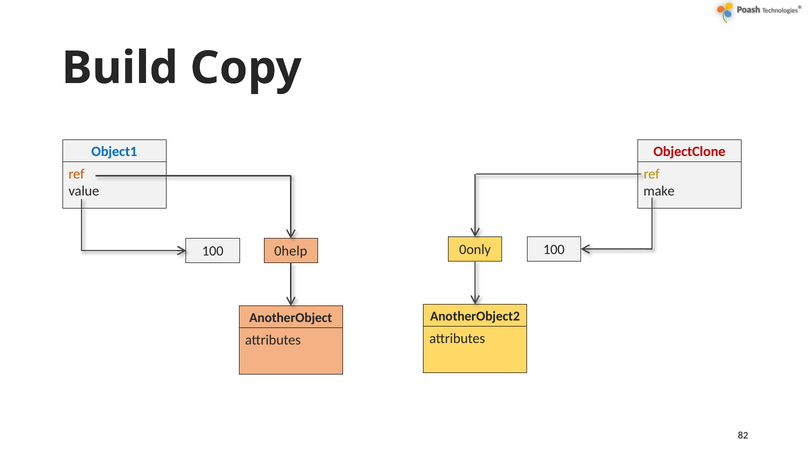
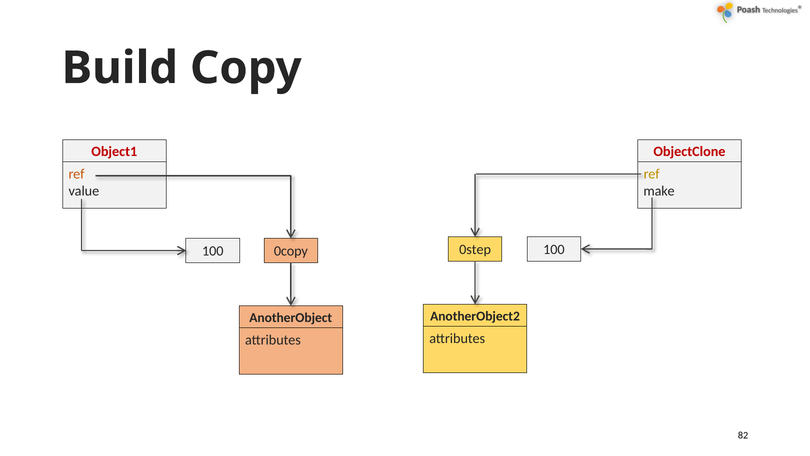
Object1 colour: blue -> red (114, 152)
0only: 0only -> 0step (475, 249)
0help: 0help -> 0copy (291, 251)
